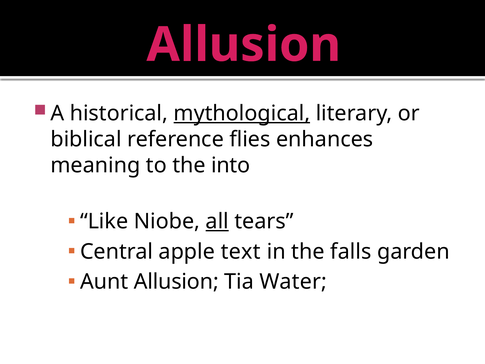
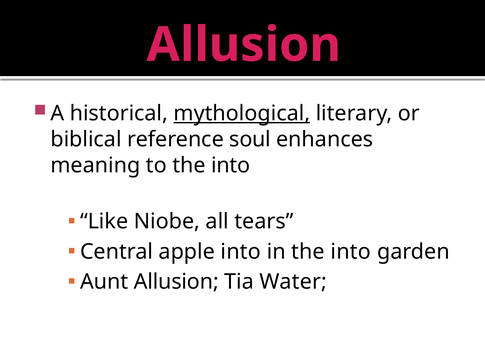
flies: flies -> soul (250, 139)
all underline: present -> none (217, 221)
apple text: text -> into (241, 251)
in the falls: falls -> into (351, 251)
